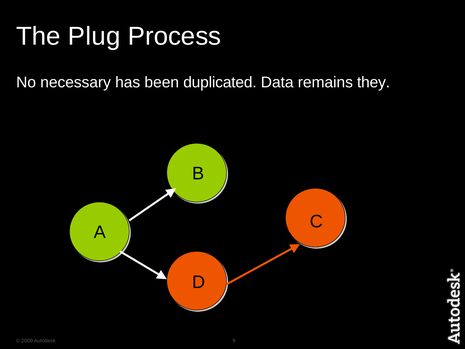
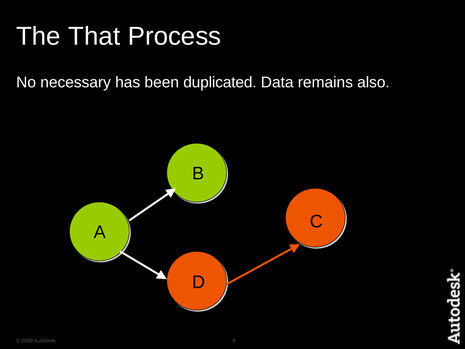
Plug: Plug -> That (94, 36)
they: they -> also (373, 82)
